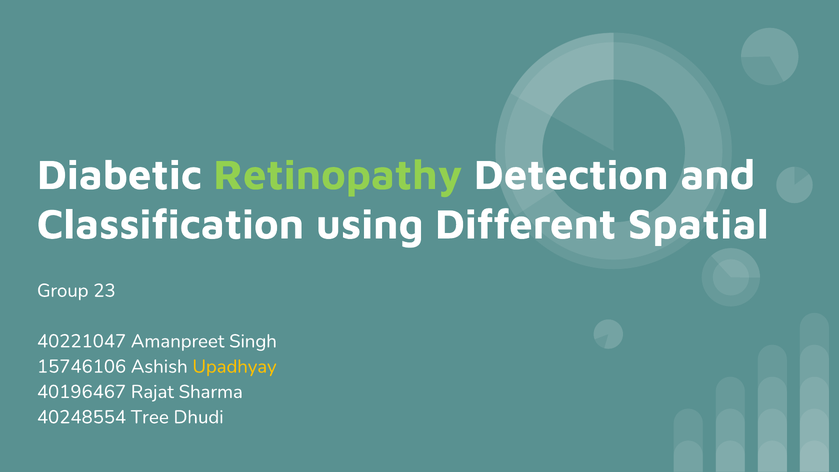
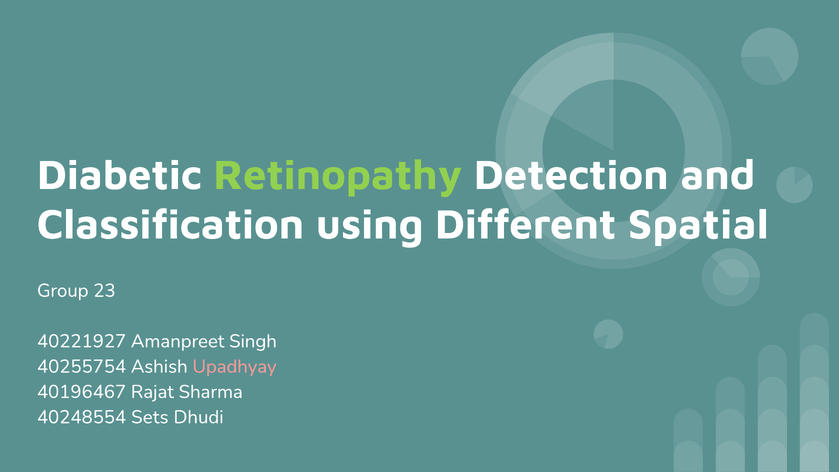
40221047: 40221047 -> 40221927 (82, 341)
15746106: 15746106 -> 40255754 (82, 366)
Upadhyay colour: yellow -> pink (235, 366)
Tree: Tree -> Sets (150, 417)
